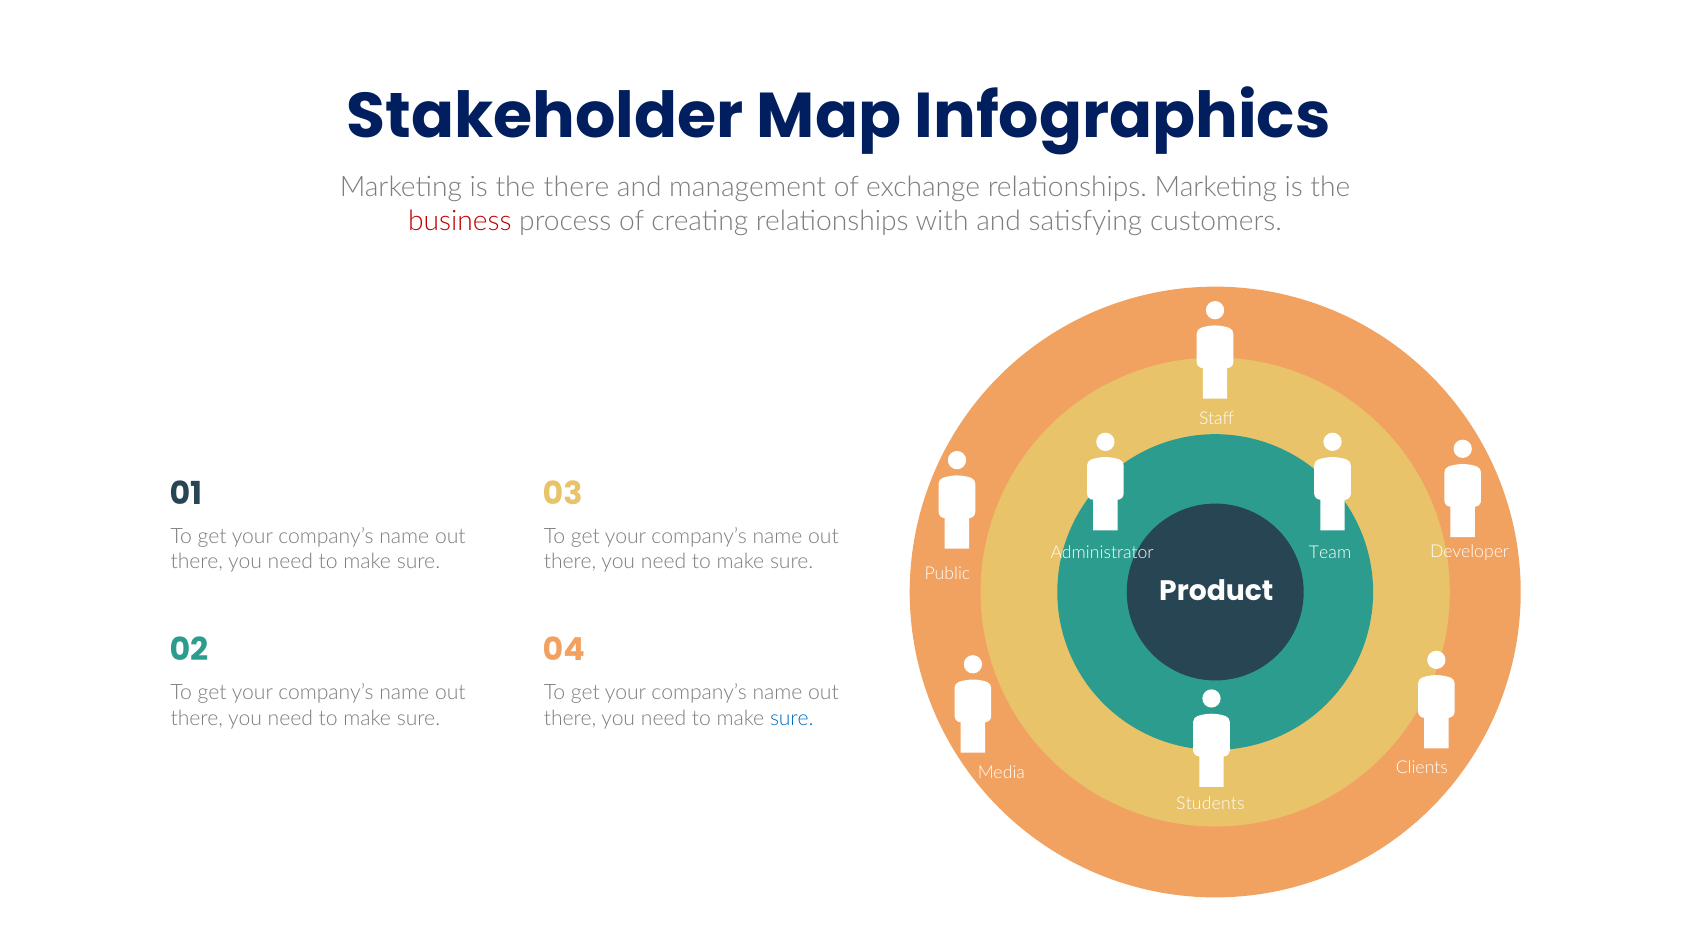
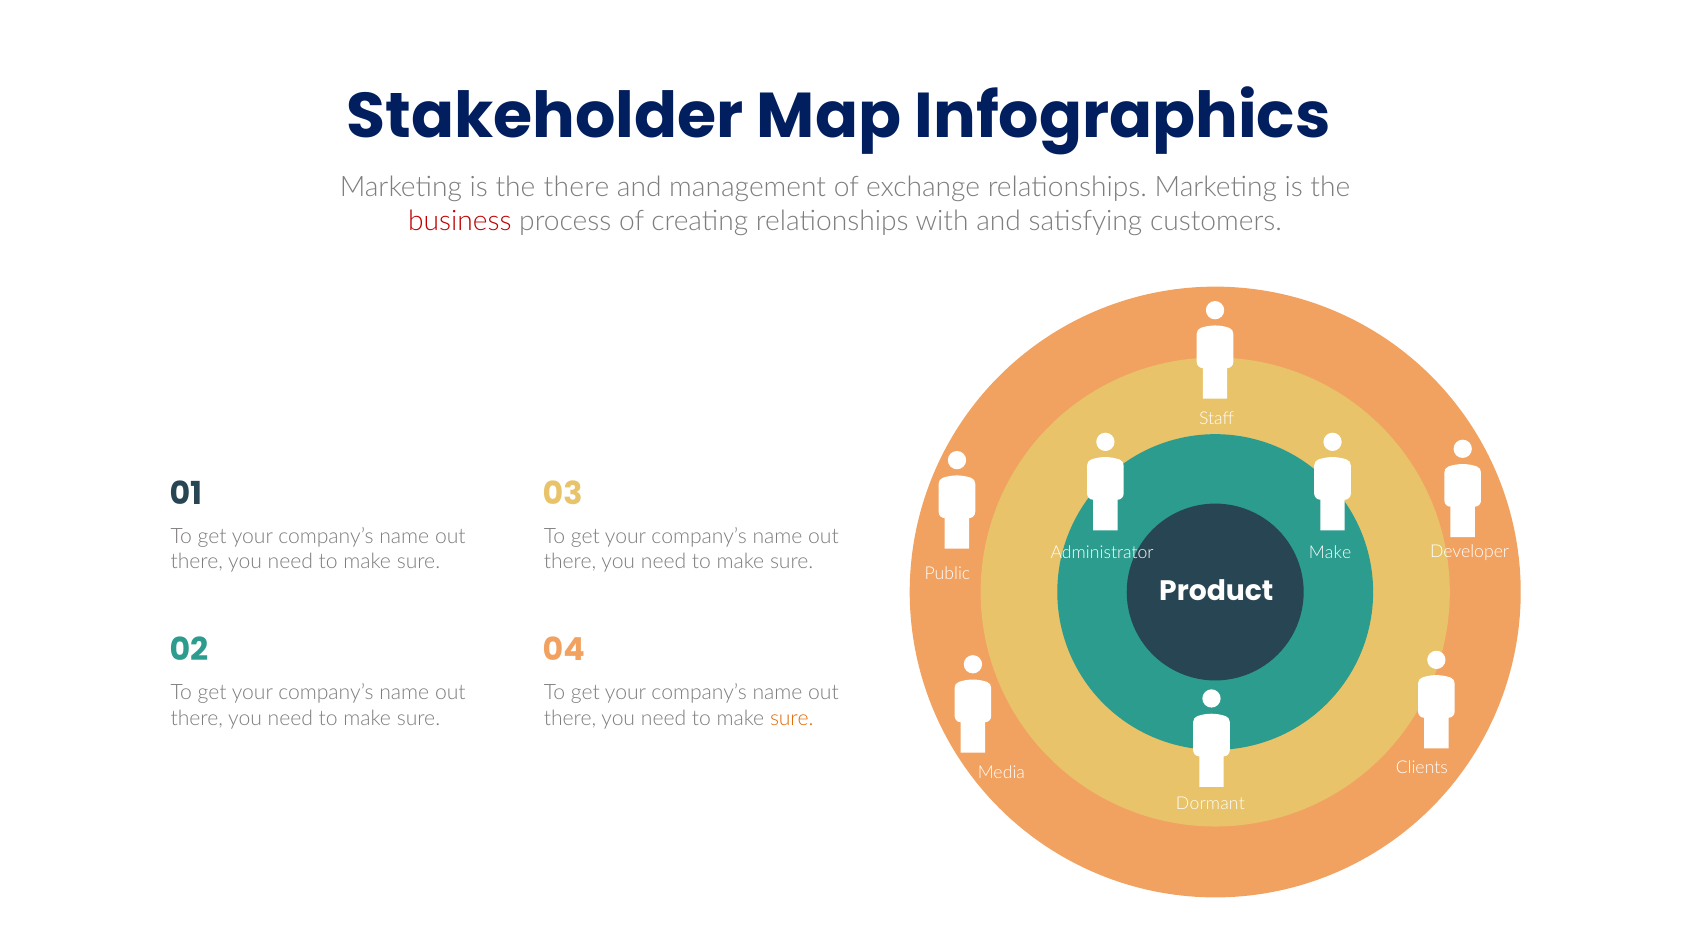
Administrator Team: Team -> Make (1330, 553)
sure colour: blue -> orange (792, 719)
Students: Students -> Dormant (1210, 804)
